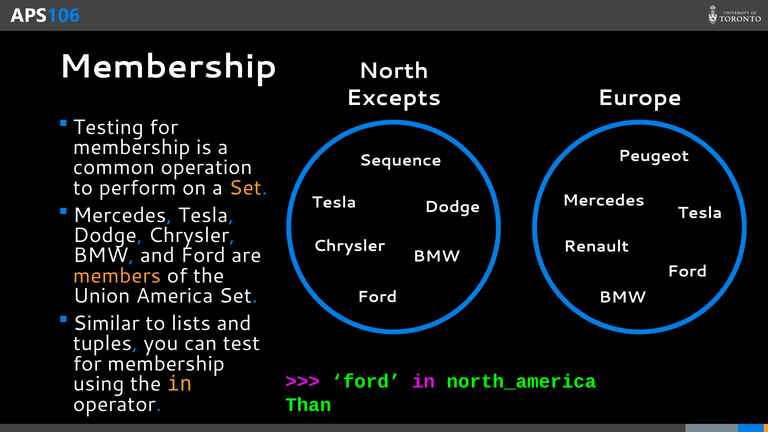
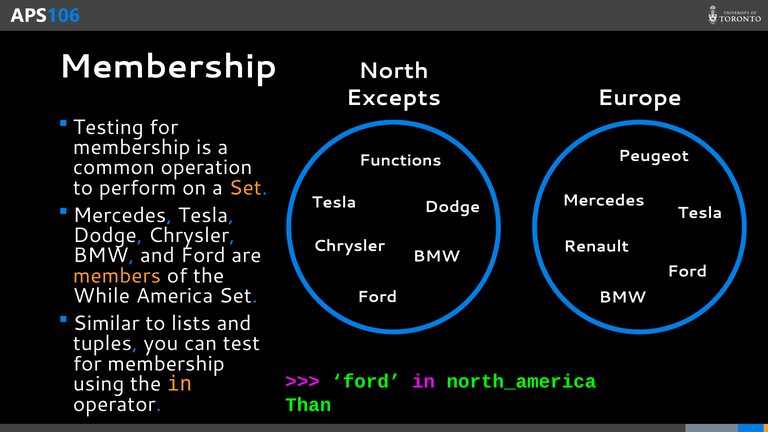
Sequence: Sequence -> Functions (400, 161)
Union: Union -> While (101, 296)
